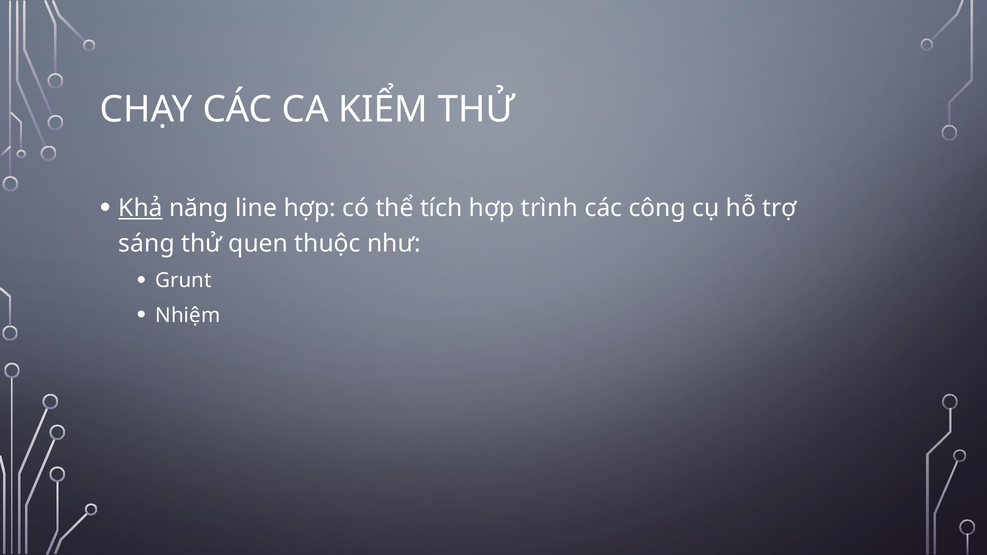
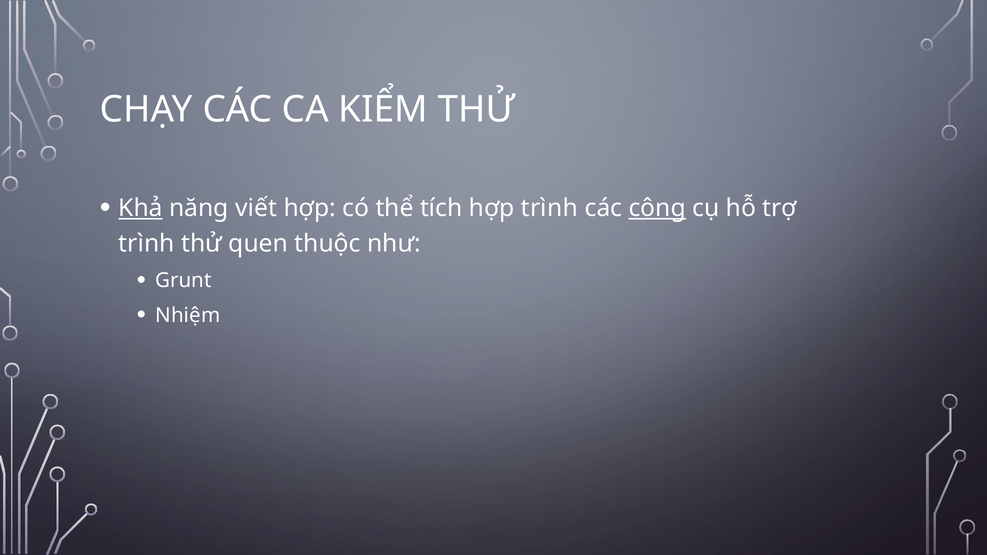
line: line -> viết (256, 208)
công underline: none -> present (657, 208)
sáng: sáng -> trình (147, 244)
